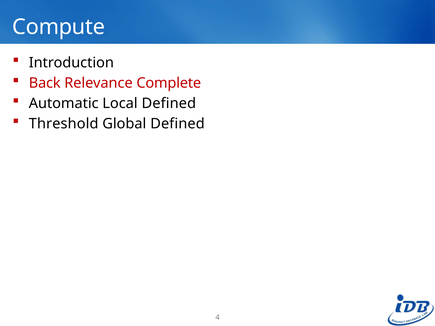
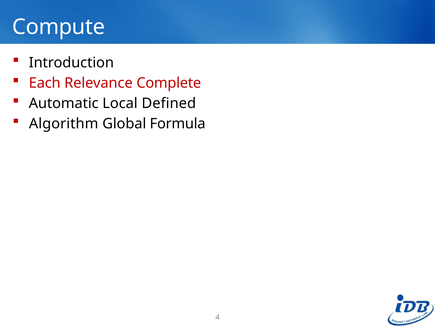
Back: Back -> Each (45, 83)
Threshold: Threshold -> Algorithm (64, 124)
Global Defined: Defined -> Formula (178, 124)
